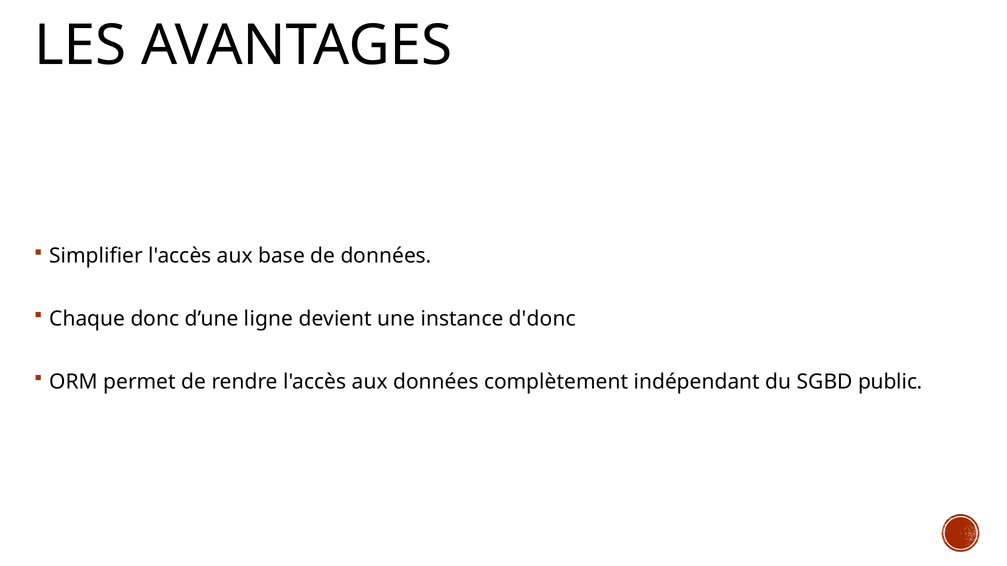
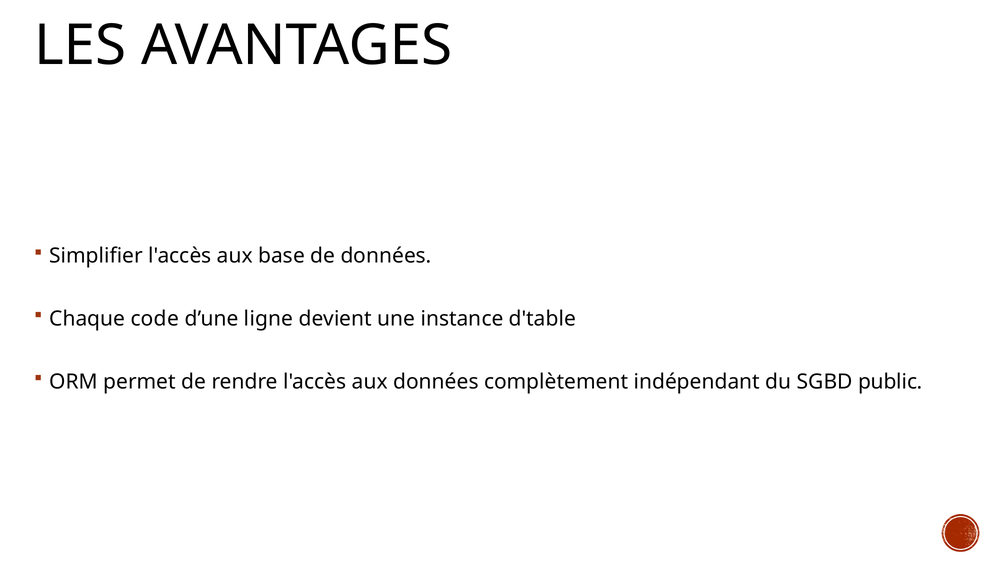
donc: donc -> code (155, 319)
d'donc: d'donc -> d'table (542, 319)
